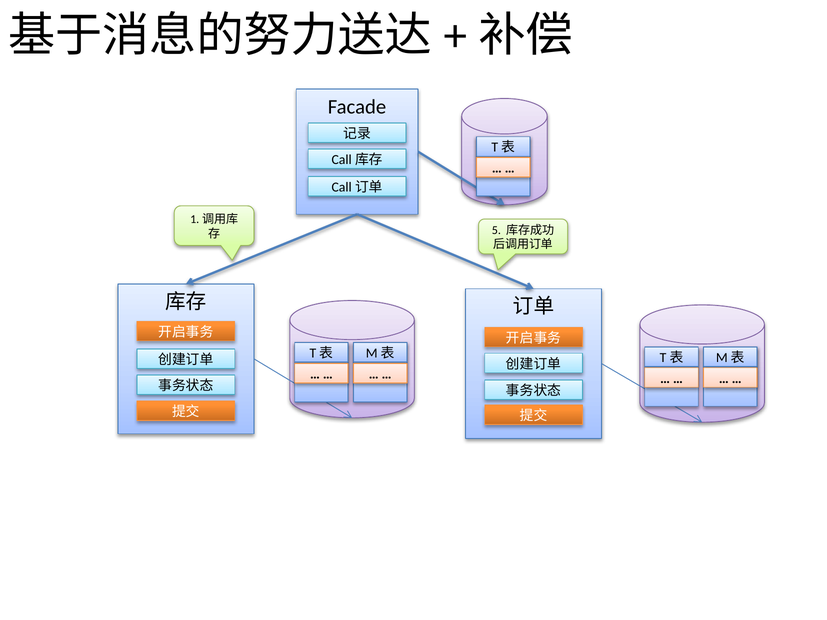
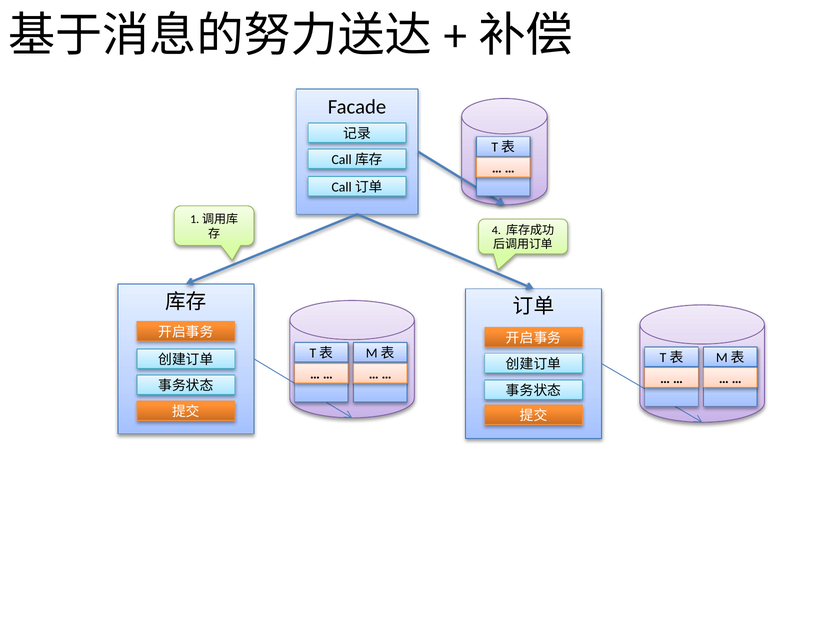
5: 5 -> 4 (496, 230)
